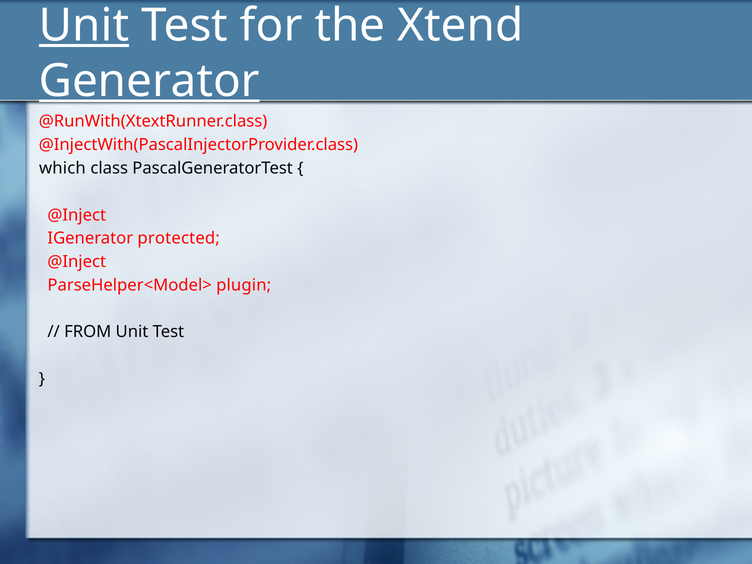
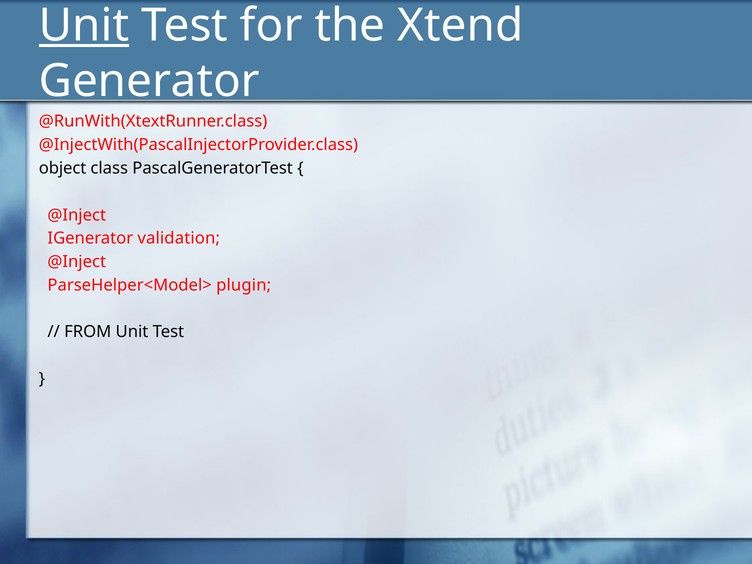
Generator underline: present -> none (149, 81)
which: which -> object (63, 168)
protected: protected -> validation (179, 238)
